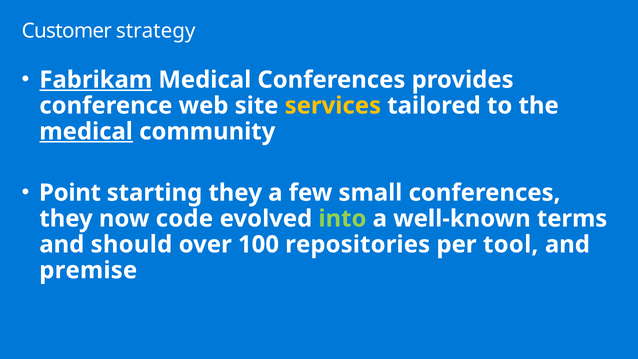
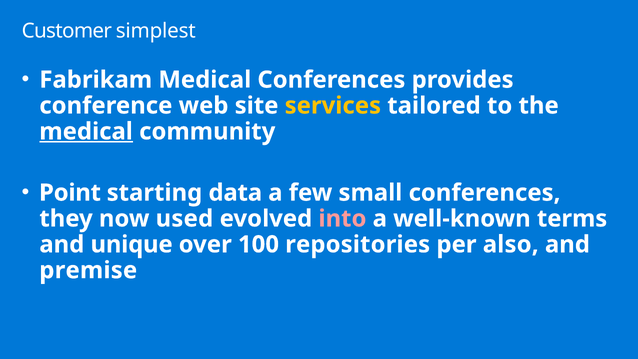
strategy: strategy -> simplest (156, 31)
Fabrikam underline: present -> none (96, 80)
starting they: they -> data (235, 193)
code: code -> used (184, 219)
into colour: light green -> pink (342, 219)
should: should -> unique (132, 244)
tool: tool -> also (511, 244)
